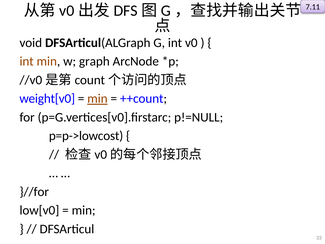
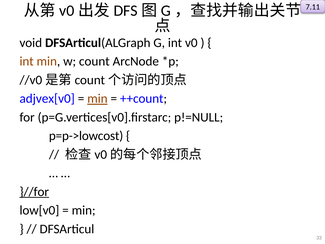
graph: graph -> count (94, 61)
weight[v0: weight[v0 -> adjvex[v0 (47, 99)
}//for underline: none -> present (34, 192)
